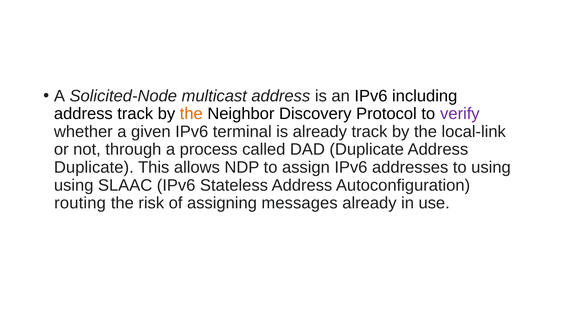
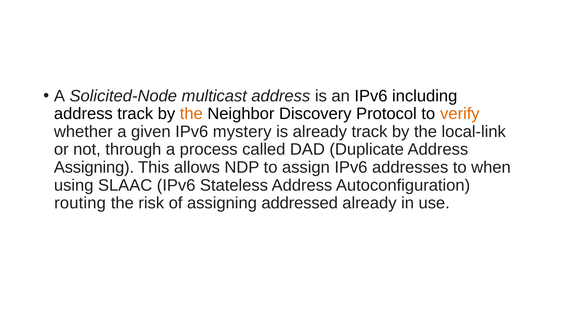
verify colour: purple -> orange (460, 114)
terminal: terminal -> mystery (242, 132)
Duplicate: Duplicate -> Assigning (94, 168)
to using: using -> when (491, 168)
messages: messages -> addressed (300, 203)
